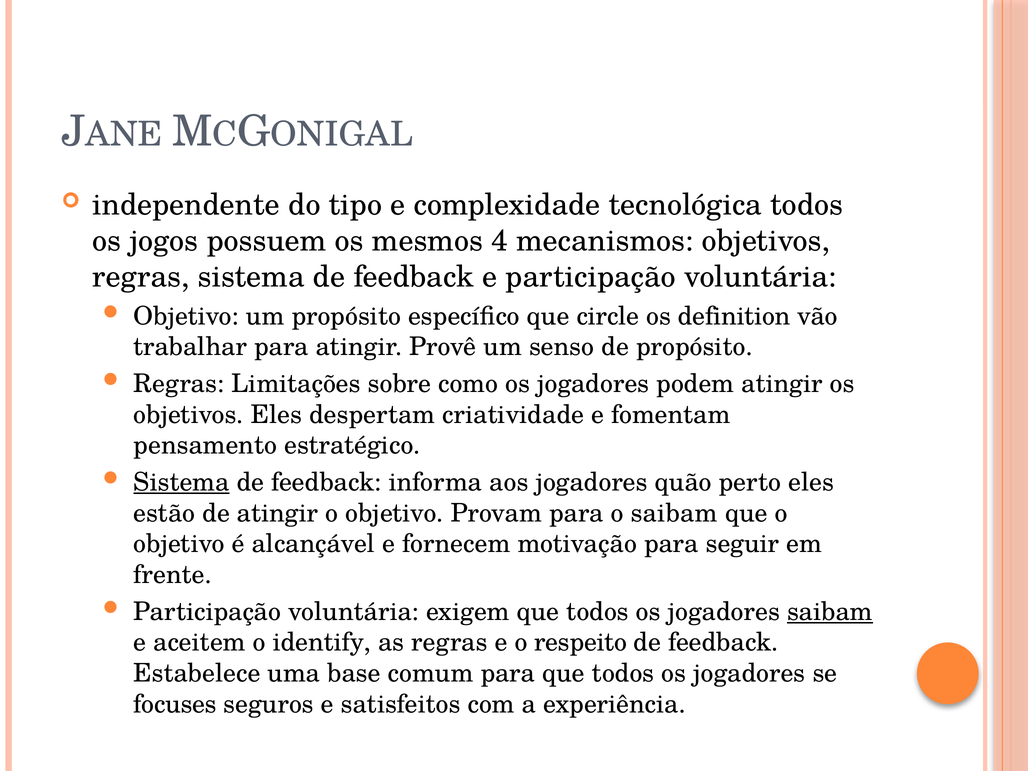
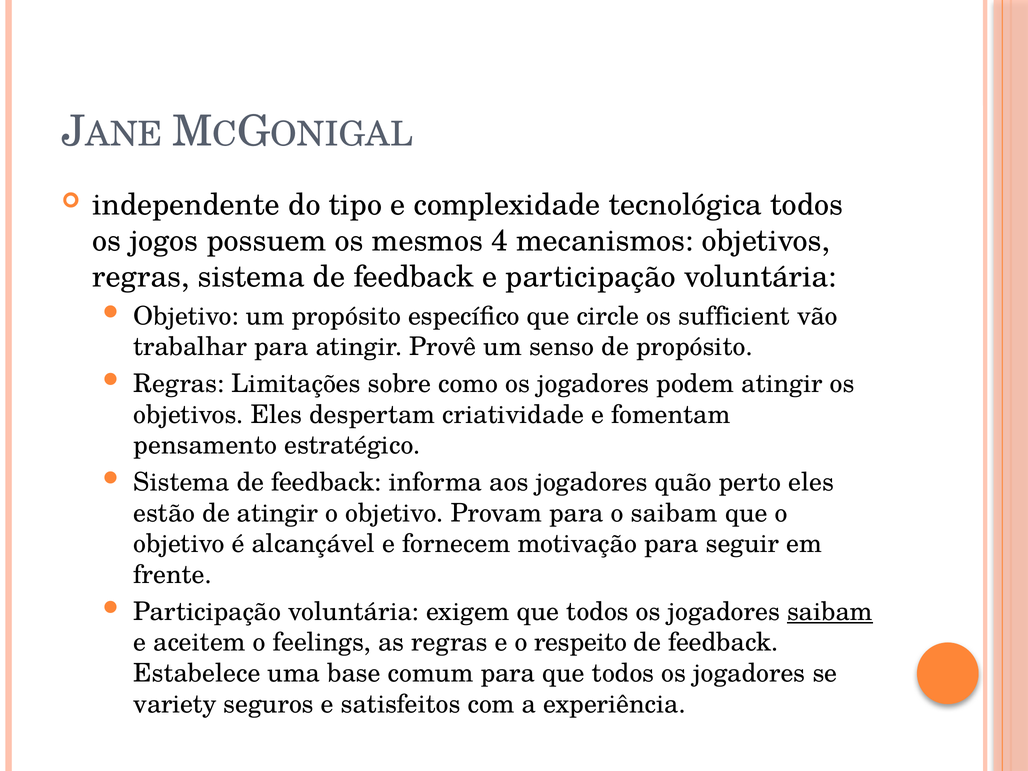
definition: definition -> sufficient (734, 316)
Sistema underline: present -> none (181, 482)
identify: identify -> feelings (322, 642)
focuses: focuses -> variety (175, 704)
